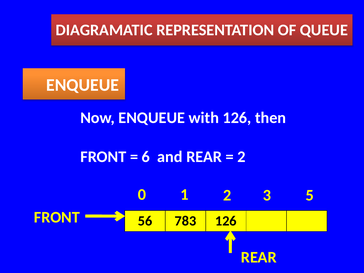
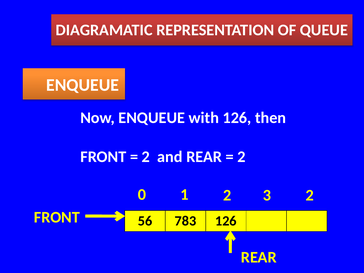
6: 6 -> 2 (146, 157)
3 5: 5 -> 2 (310, 195)
